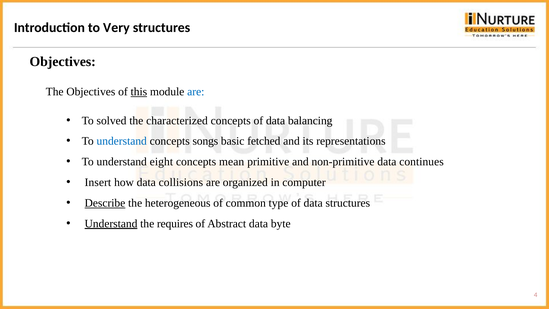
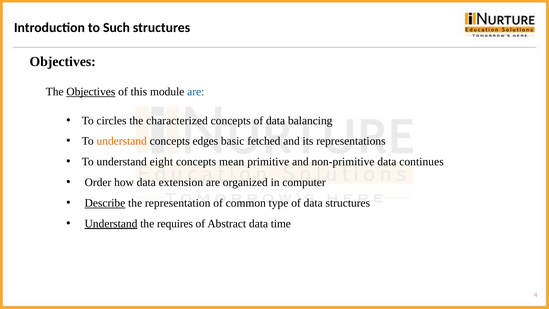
Very: Very -> Such (116, 28)
Objectives underline: none -> present (91, 92)
this underline: present -> none (139, 92)
solved: solved -> circles (112, 121)
understand colour: blue -> orange (122, 141)
songs: songs -> edges (205, 141)
Insert: Insert -> Order (98, 182)
collisions: collisions -> extension (181, 182)
heterogeneous: heterogeneous -> representation (178, 203)
byte: byte -> time (281, 223)
